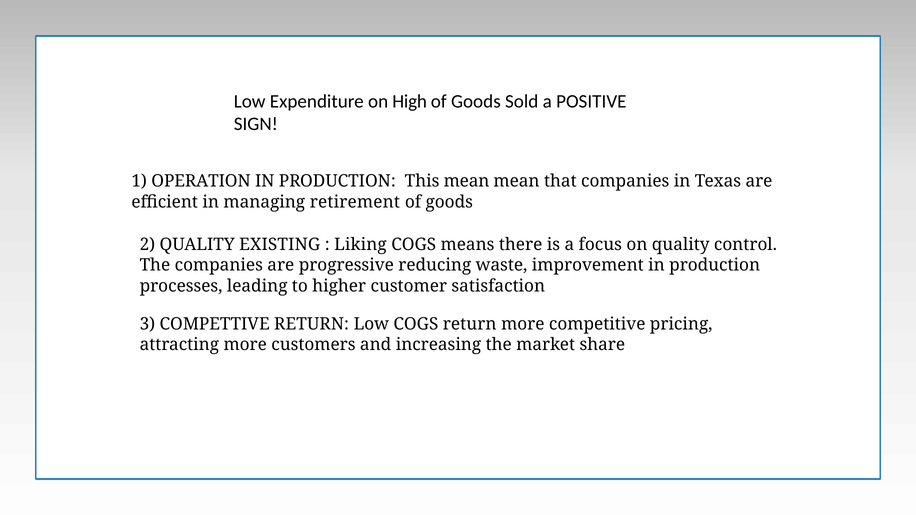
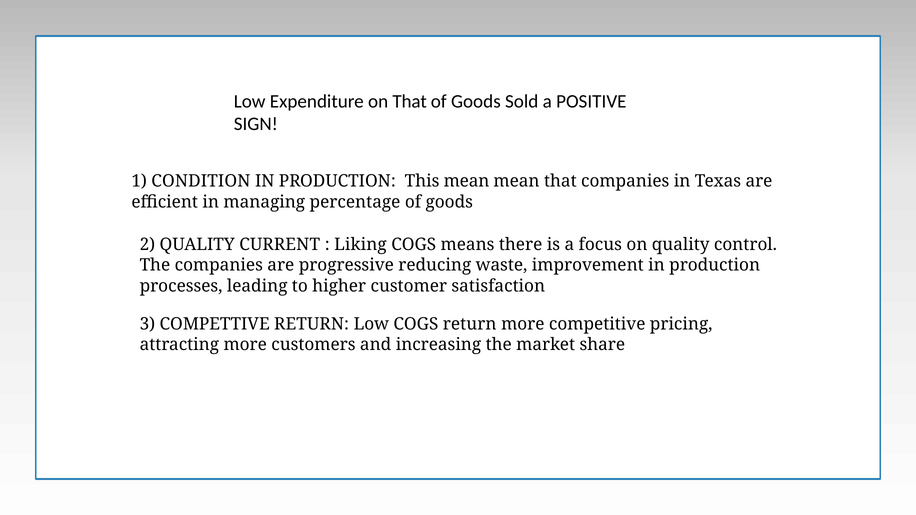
on High: High -> That (410, 101)
OPERATION: OPERATION -> CONDITION (201, 181)
retirement: retirement -> percentage (355, 202)
EXISTING: EXISTING -> CURRENT (280, 245)
